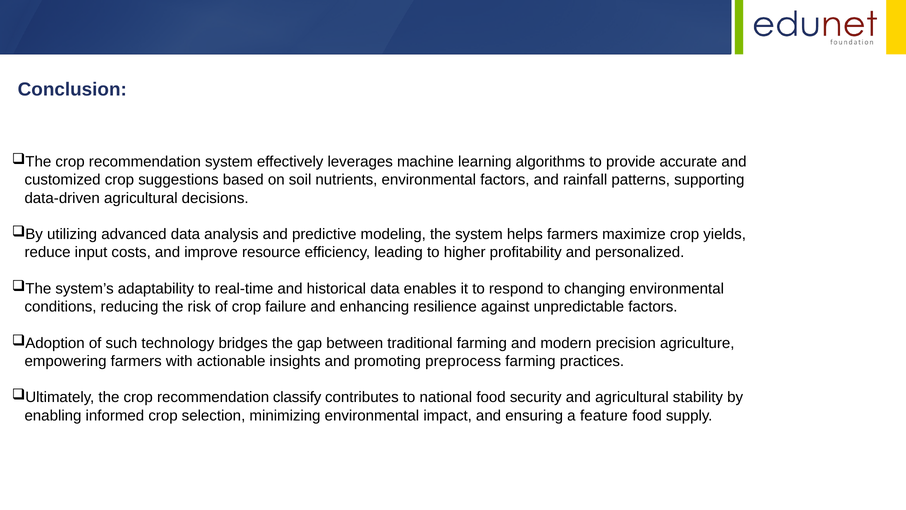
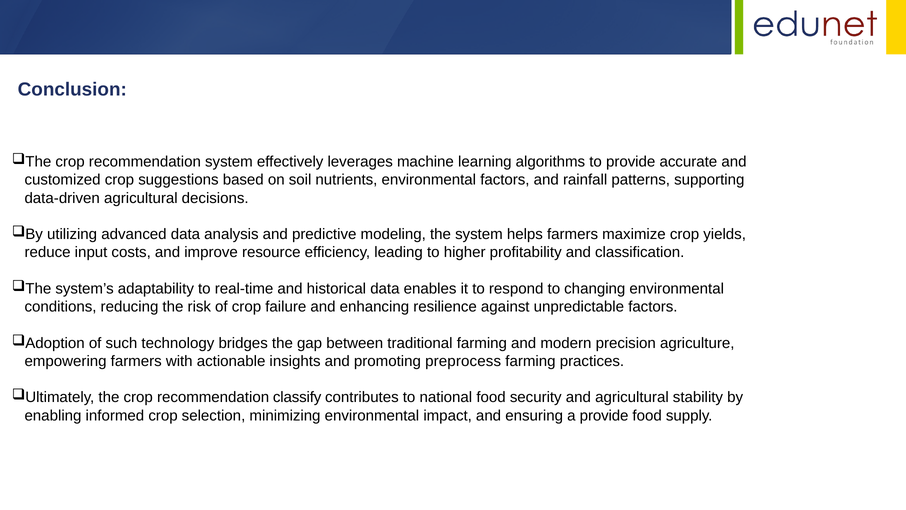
personalized: personalized -> classification (640, 252)
a feature: feature -> provide (604, 415)
